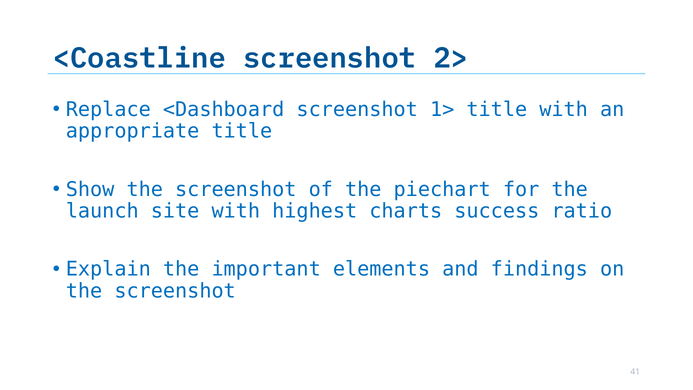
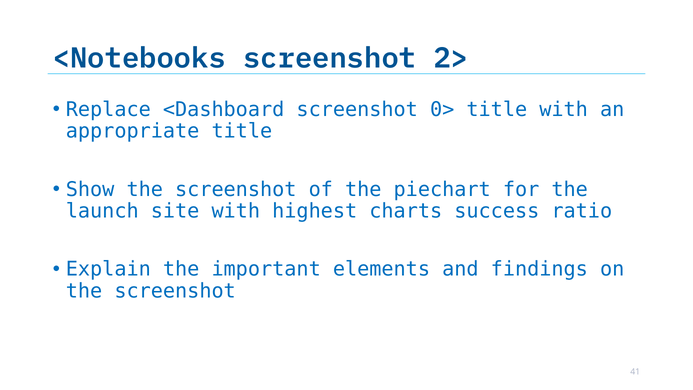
<Coastline: <Coastline -> <Notebooks (139, 58)
1>: 1> -> 0> (442, 109)
